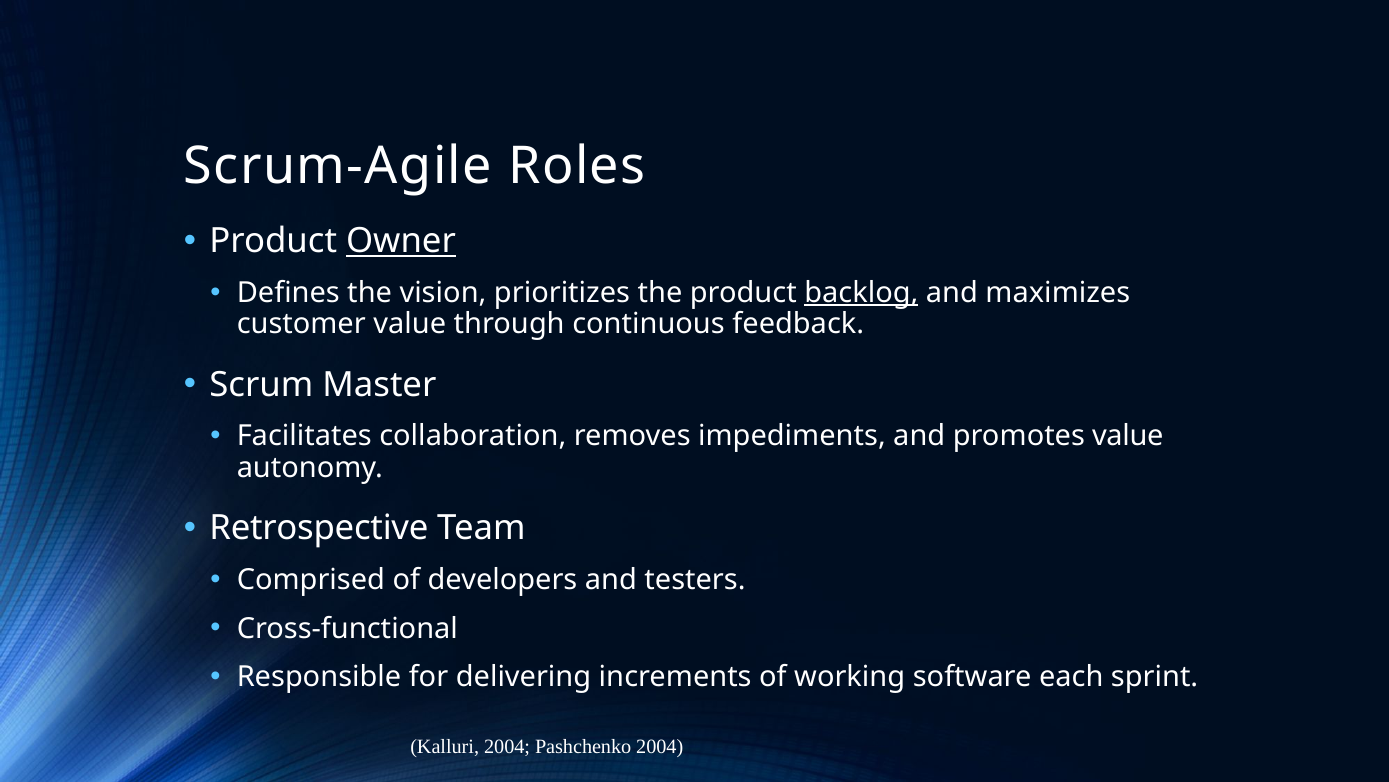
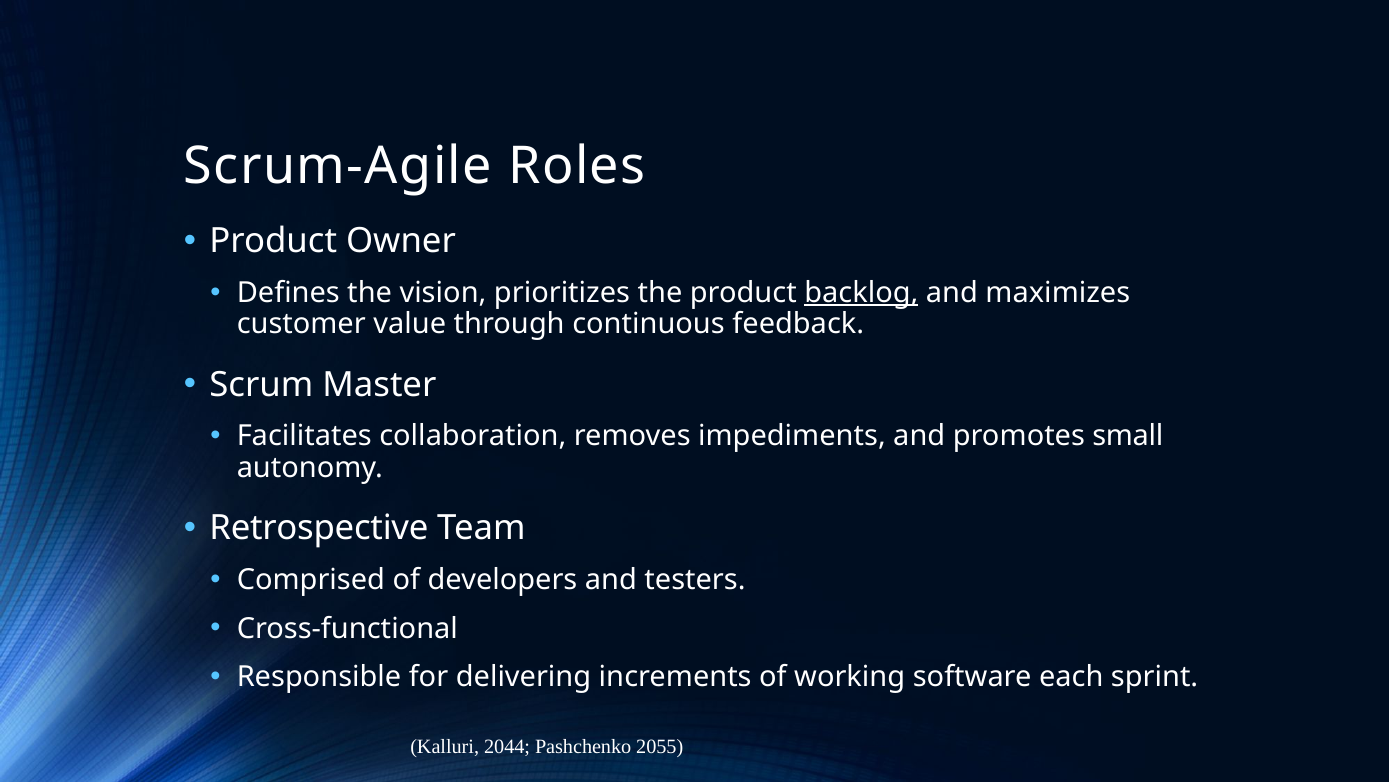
Owner underline: present -> none (401, 241)
promotes value: value -> small (1128, 436)
Kalluri 2004: 2004 -> 2044 (507, 747)
Pashchenko 2004: 2004 -> 2055 (660, 747)
